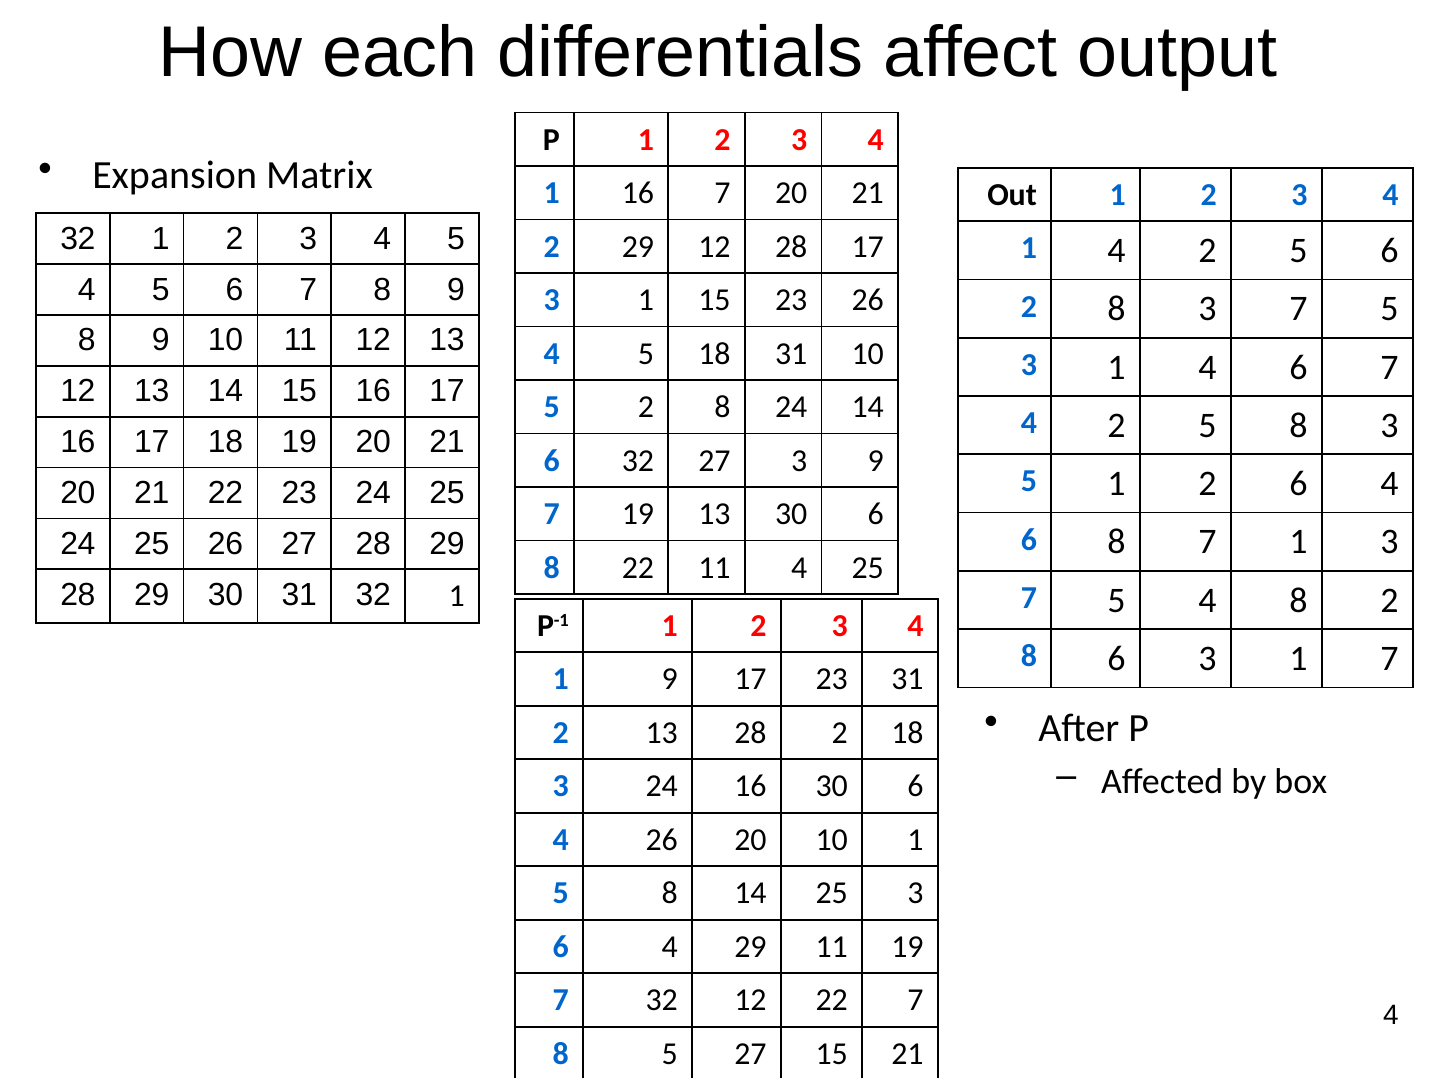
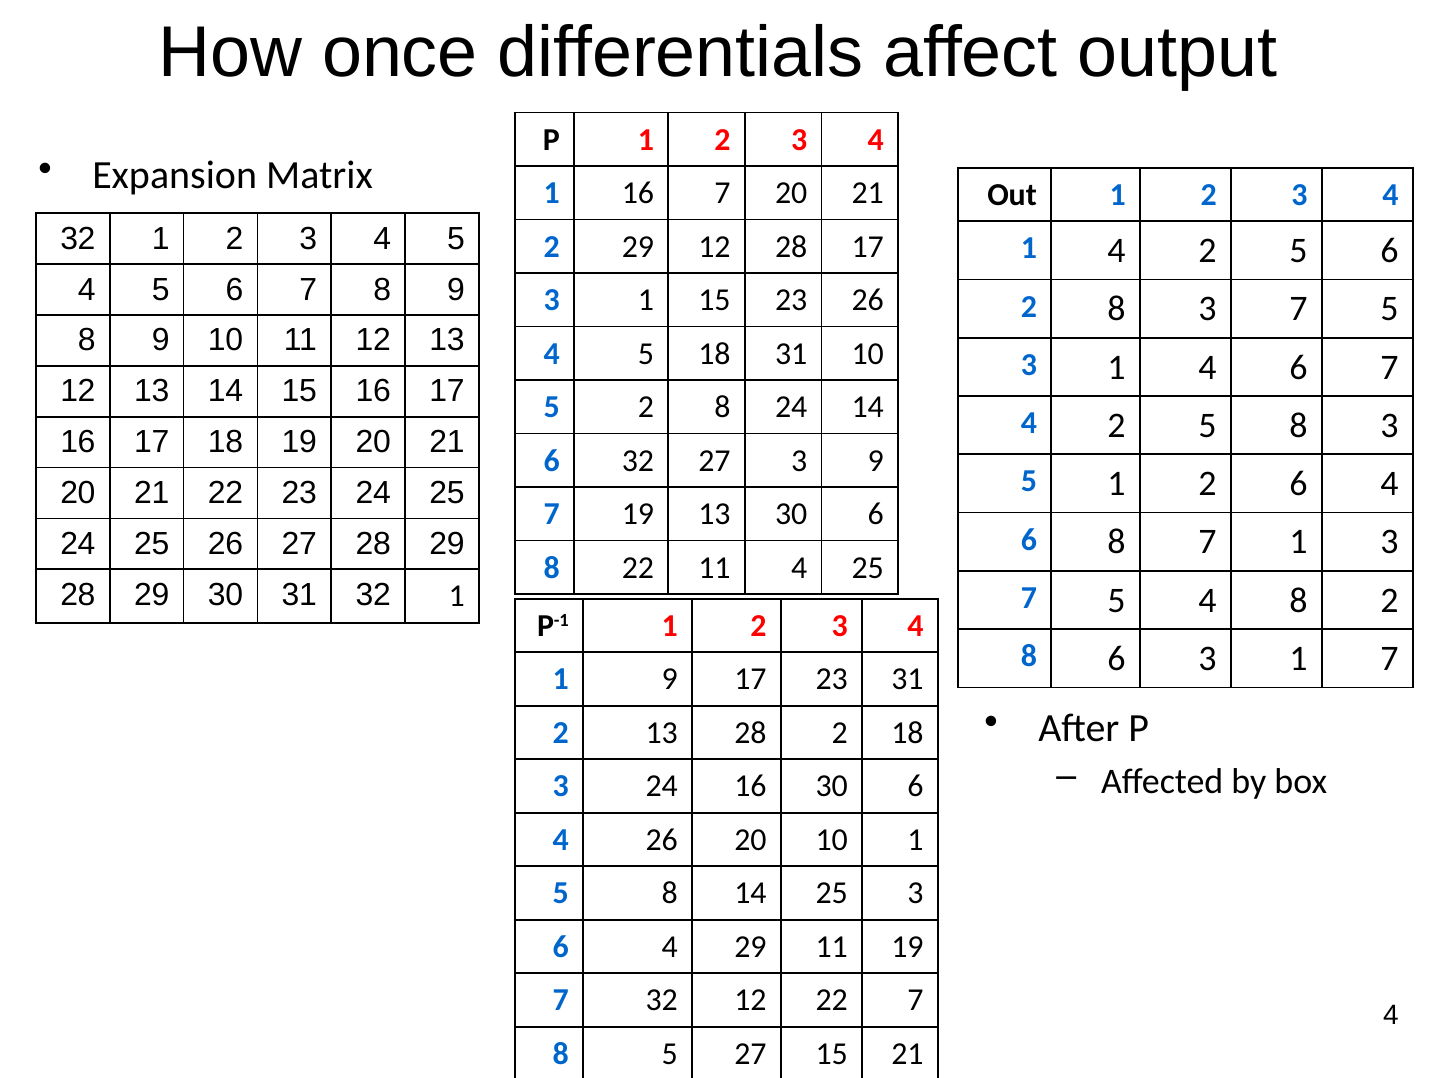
each: each -> once (400, 53)
